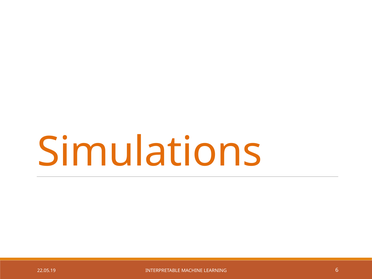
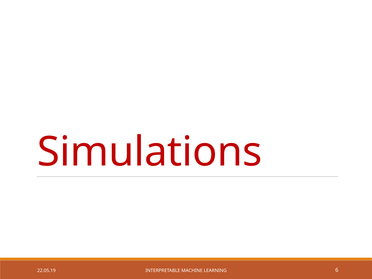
Simulations colour: orange -> red (150, 152)
